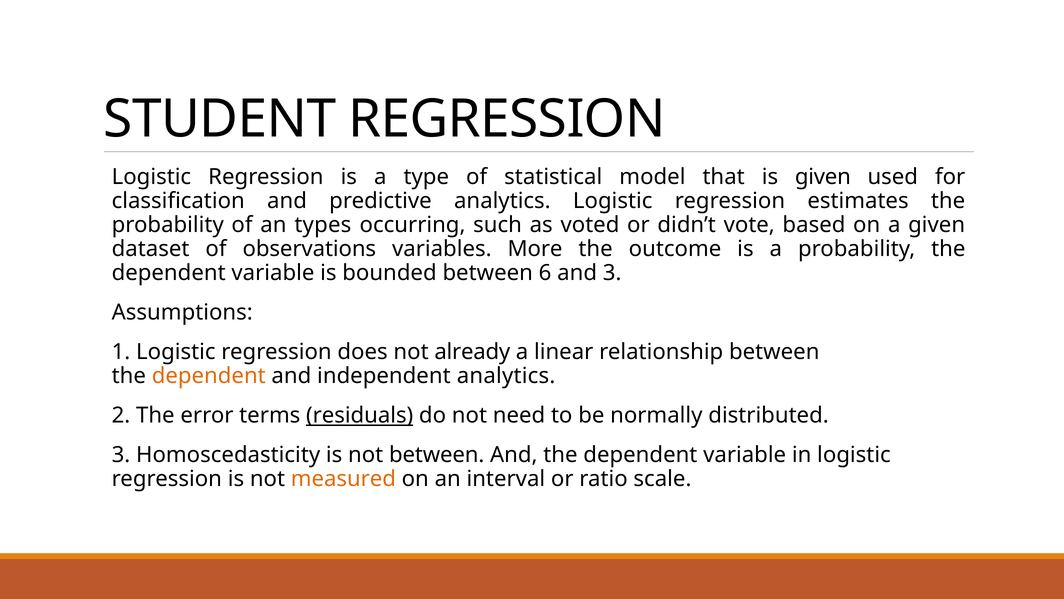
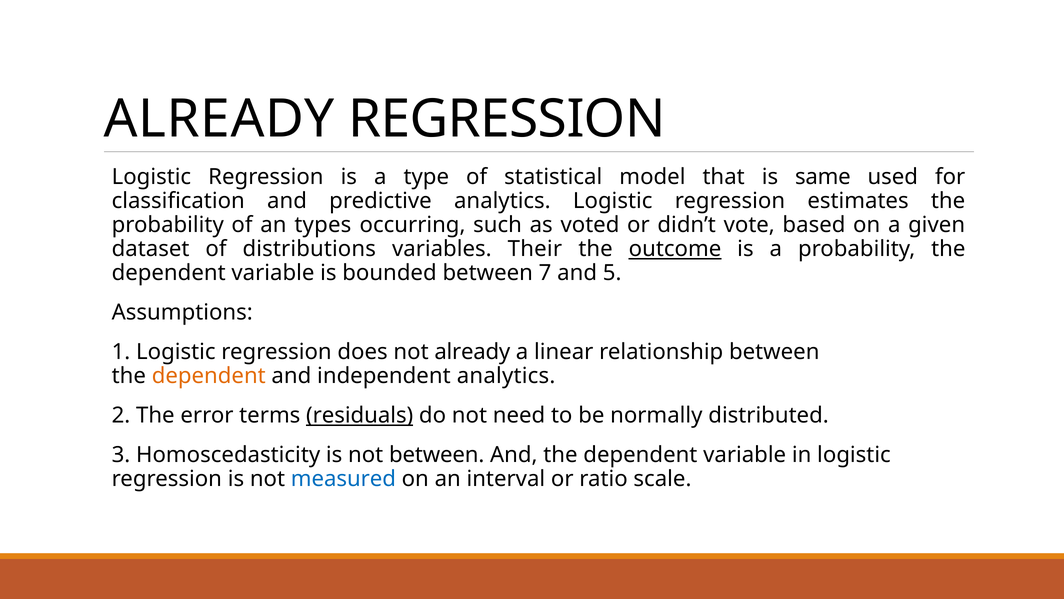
STUDENT: STUDENT -> ALREADY (219, 119)
is given: given -> same (823, 177)
observations: observations -> distributions (309, 249)
More: More -> Their (535, 249)
outcome underline: none -> present (675, 249)
6: 6 -> 7 (545, 273)
and 3: 3 -> 5 (612, 273)
measured colour: orange -> blue (343, 479)
